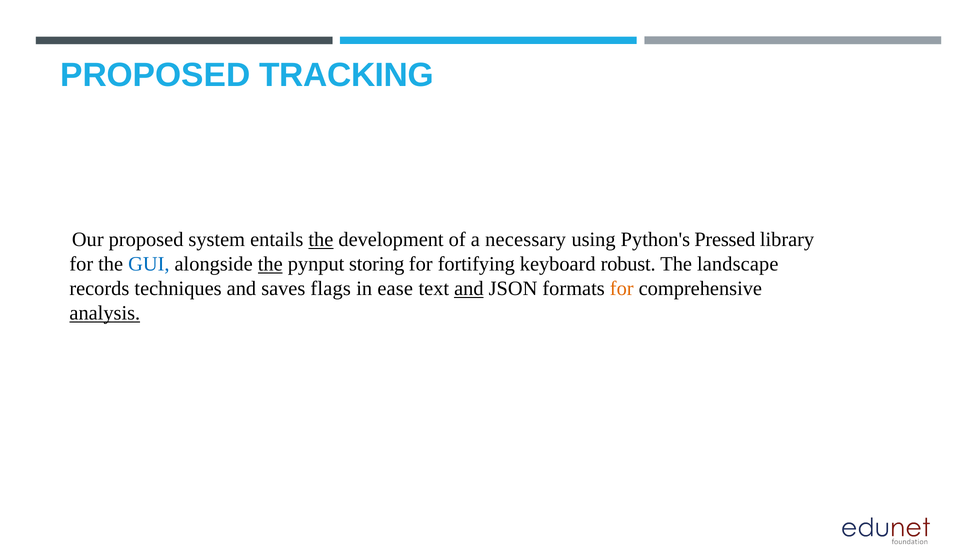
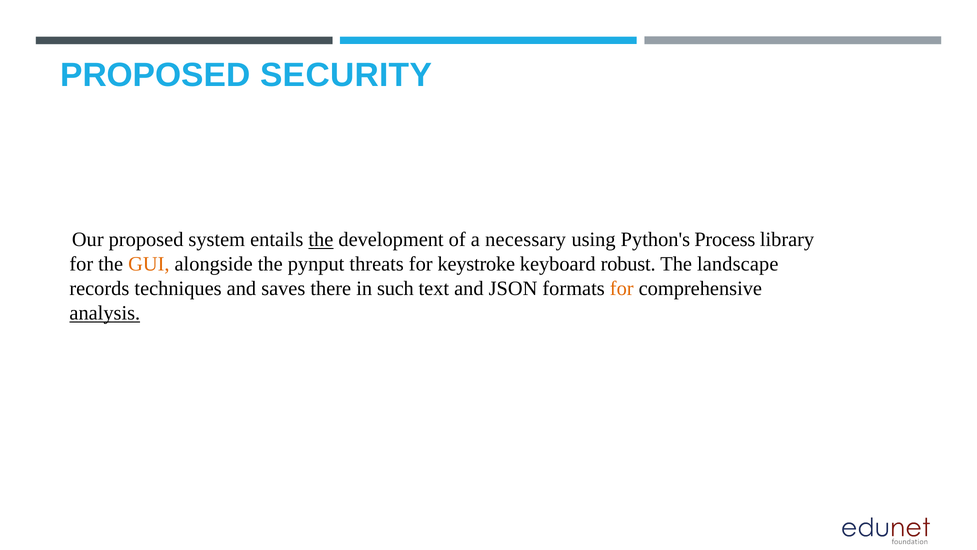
TRACKING: TRACKING -> SECURITY (346, 75)
Pressed: Pressed -> Process (725, 240)
GUI colour: blue -> orange (149, 264)
the underline: present -> none (270, 264)
storing: storing -> threats (377, 264)
fortifying: fortifying -> keystroke (476, 264)
flags: flags -> there (331, 288)
ease: ease -> such (395, 288)
and underline: present -> none (469, 288)
